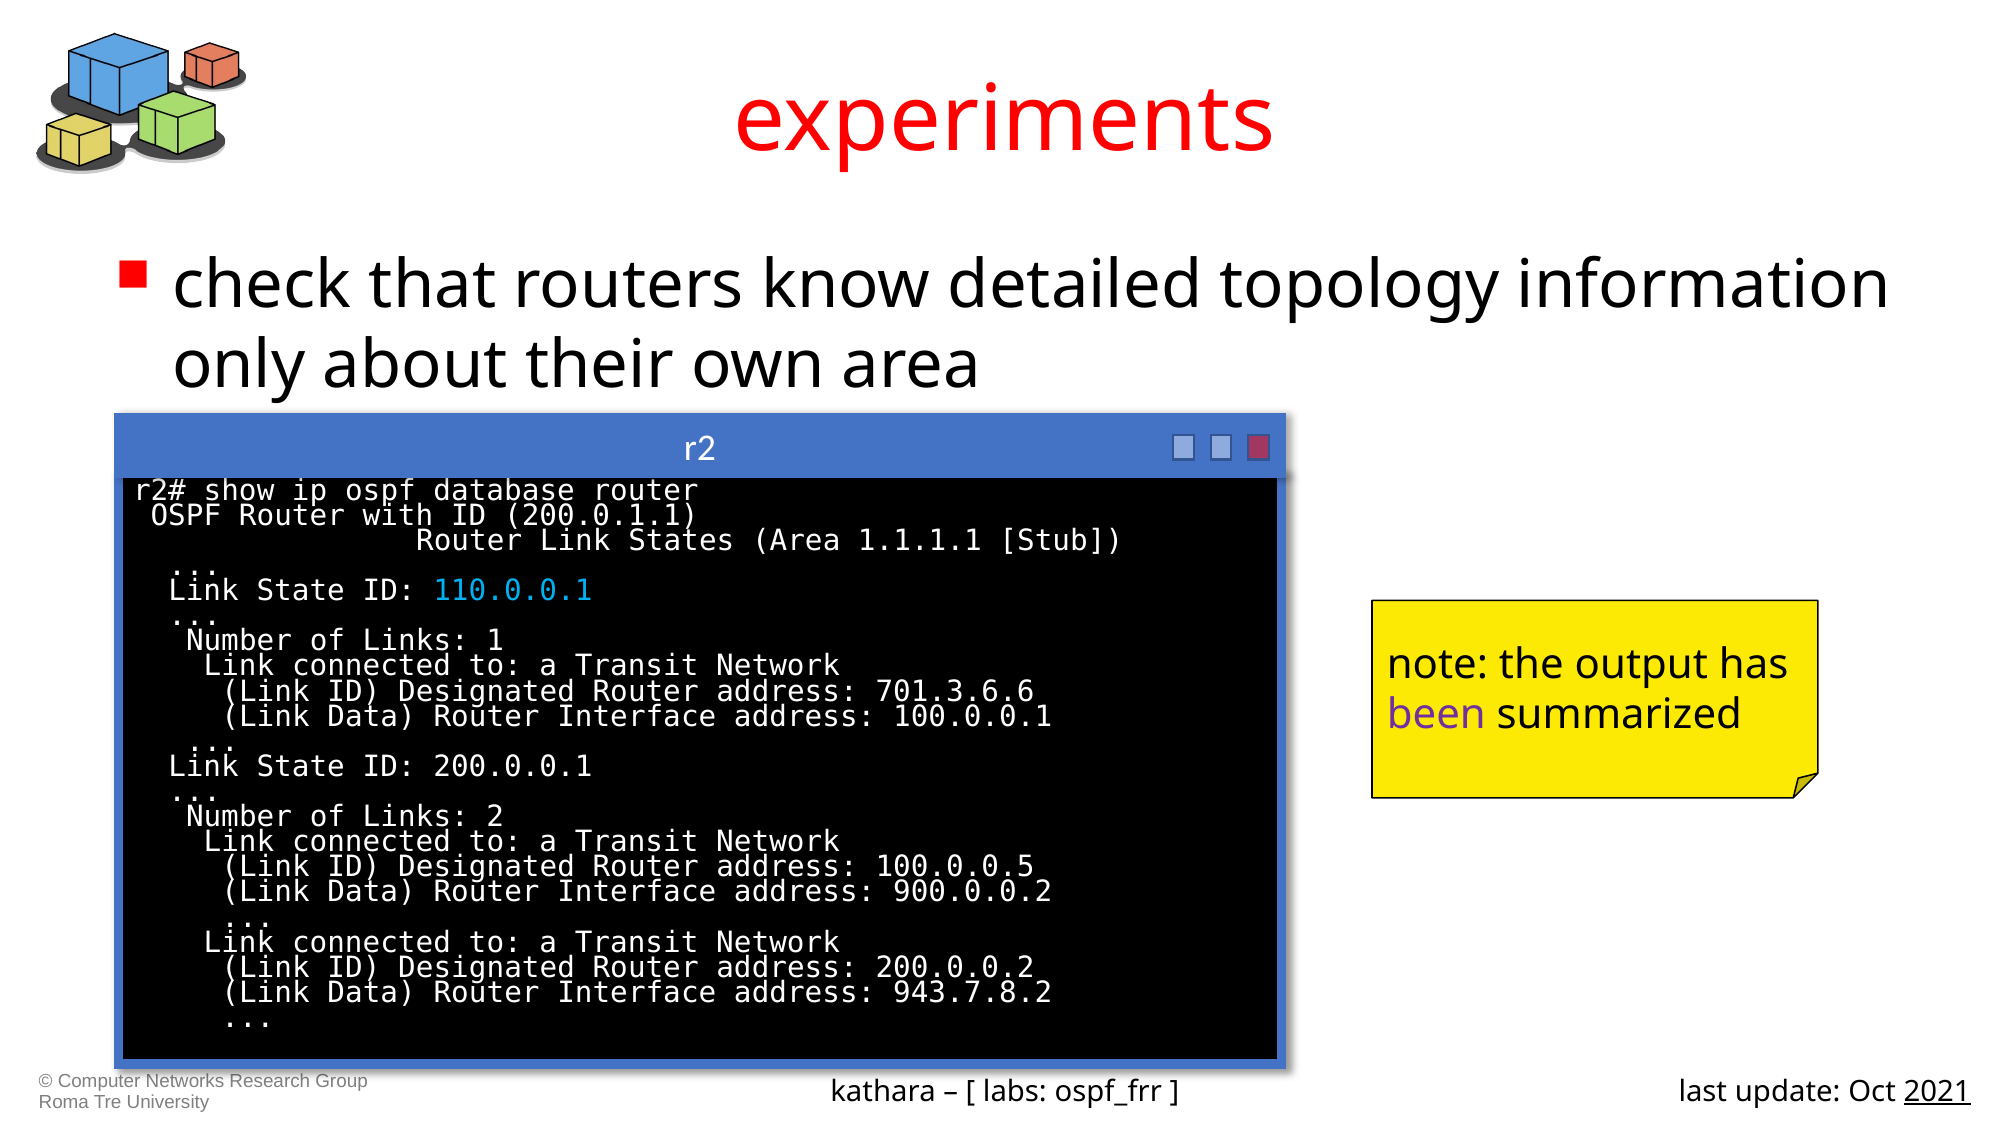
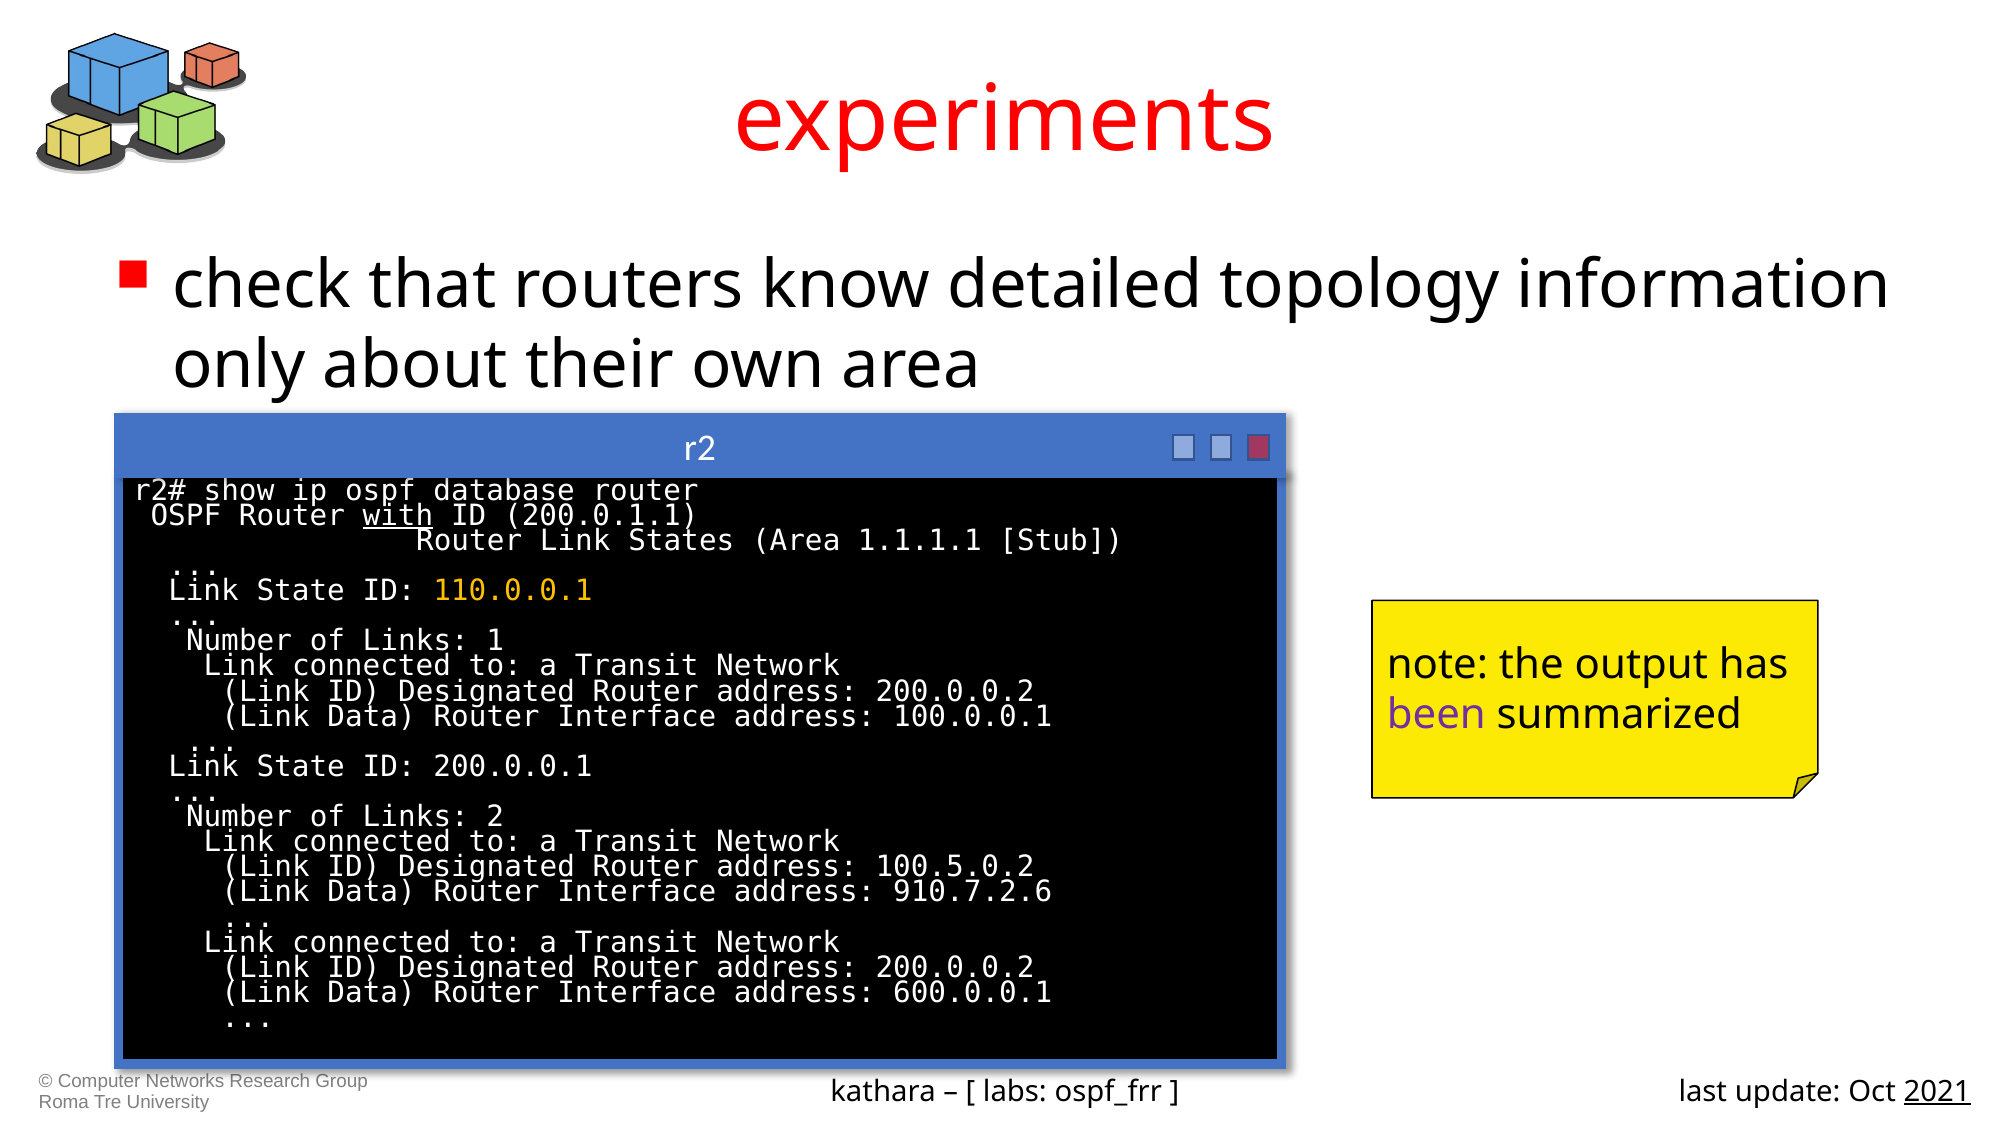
with underline: none -> present (398, 515)
110.0.0.1 colour: light blue -> yellow (513, 591)
701.3.6.6: 701.3.6.6 -> 200.0.0.2 (955, 691)
100.0.0.5: 100.0.0.5 -> 100.5.0.2 (955, 867)
900.0.0.2: 900.0.0.2 -> 910.7.2.6 (973, 892)
943.7.8.2: 943.7.8.2 -> 600.0.0.1 (973, 992)
